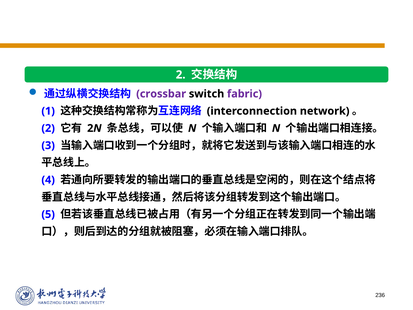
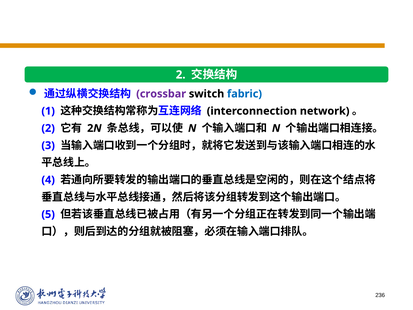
fabric colour: purple -> blue (245, 94)
